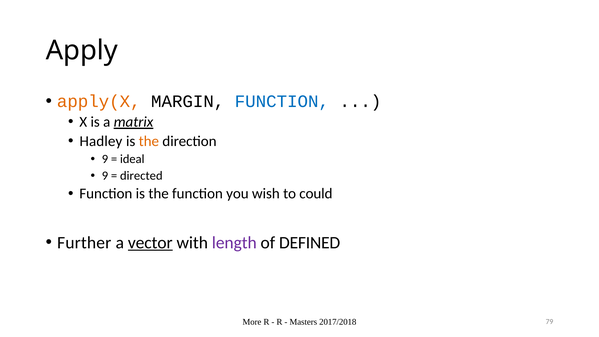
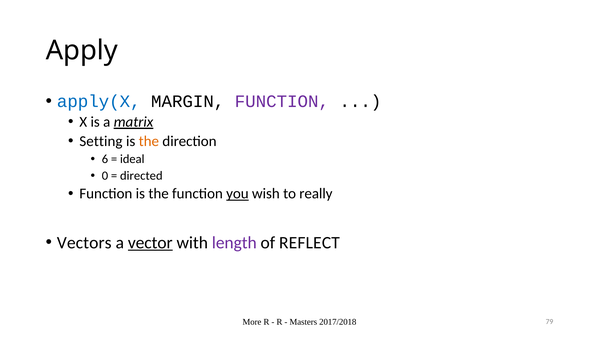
apply(X colour: orange -> blue (99, 101)
FUNCTION colour: blue -> purple (282, 101)
Hadley: Hadley -> Setting (101, 141)
9: 9 -> 6 (105, 159)
9: 9 -> 0 (105, 176)
you underline: none -> present (237, 194)
could: could -> really (316, 194)
Further: Further -> Vectors (84, 243)
DEFINED: DEFINED -> REFLECT (309, 243)
